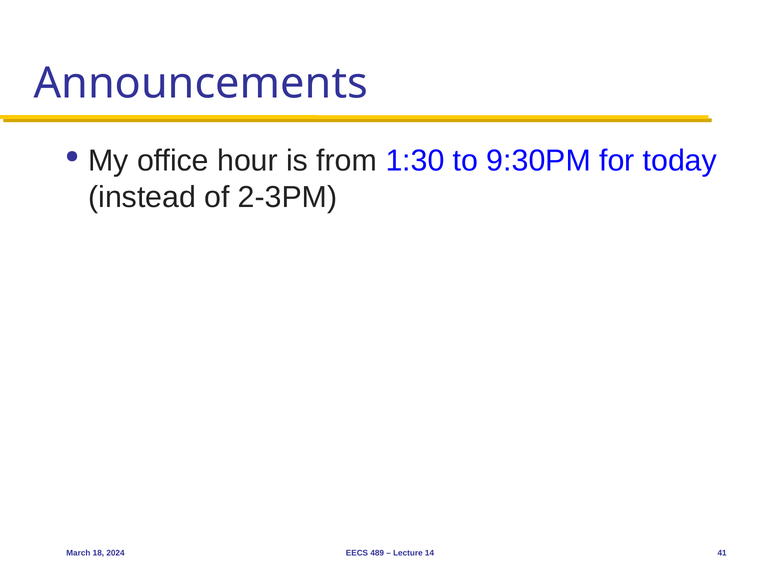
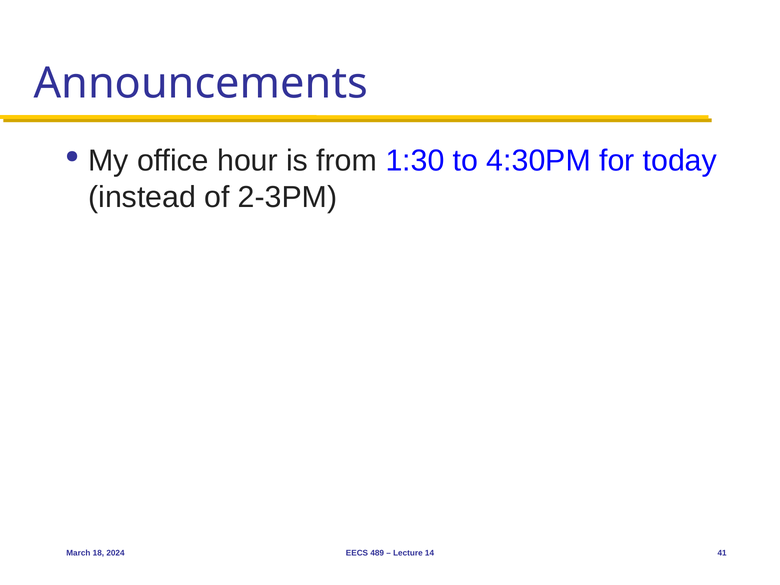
9:30PM: 9:30PM -> 4:30PM (539, 161)
